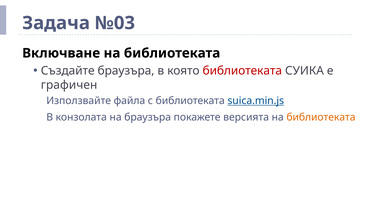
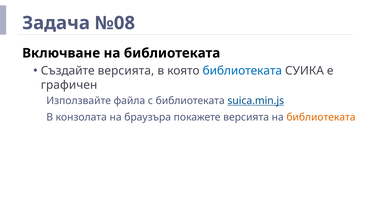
№03: №03 -> №08 (115, 23)
Създайте браузъра: браузъра -> версията (126, 71)
библиотеката colour: red -> blue (242, 71)
